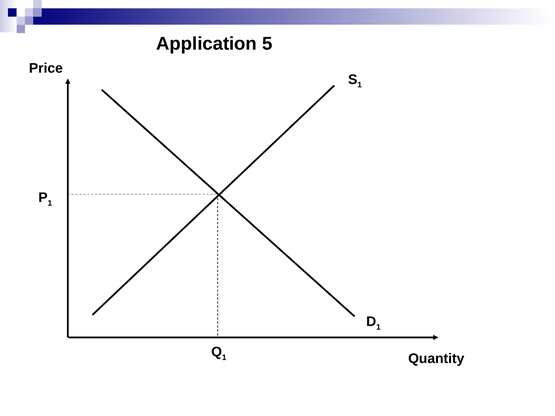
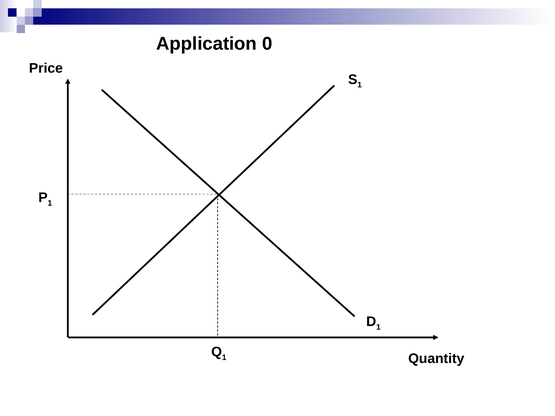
5: 5 -> 0 (267, 44)
